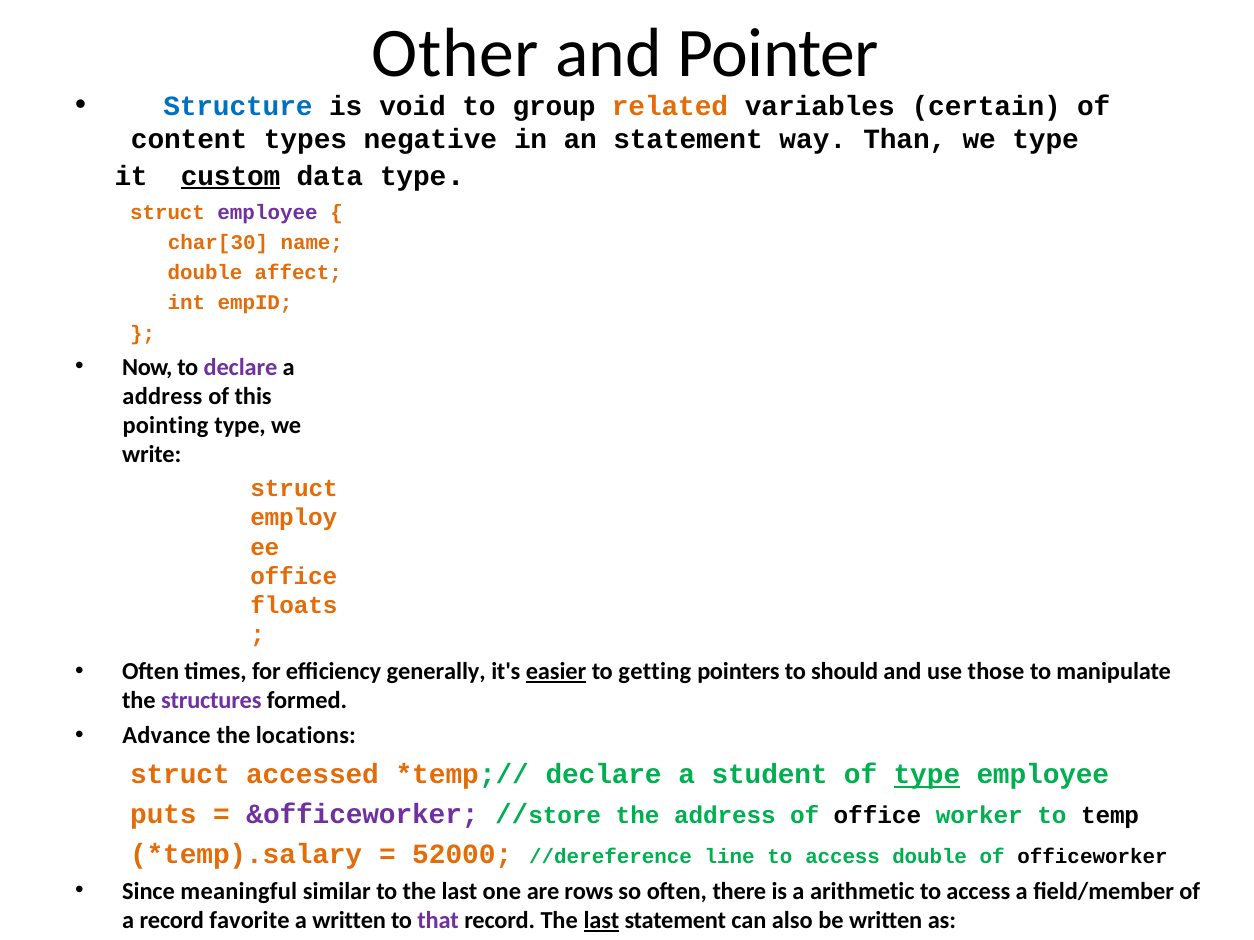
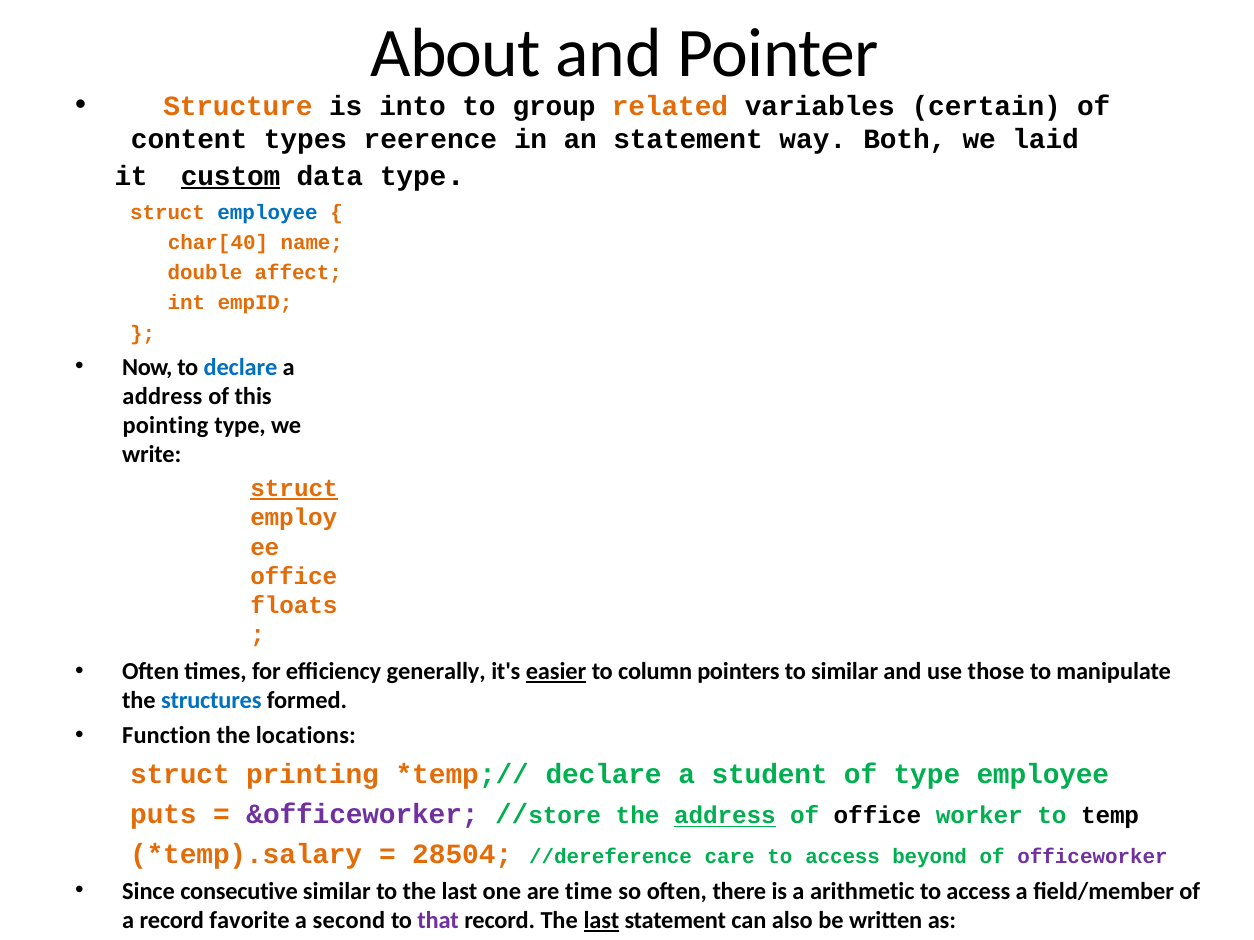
Other: Other -> About (456, 54)
Structure colour: blue -> orange (238, 106)
void: void -> into (413, 106)
negative: negative -> reerence (430, 140)
Than: Than -> Both (905, 140)
we type: type -> laid (1046, 140)
employee colour: purple -> blue (268, 213)
char[30: char[30 -> char[40 (218, 243)
declare colour: purple -> blue (241, 367)
struct underline: none -> present (294, 489)
getting: getting -> column (655, 672)
to should: should -> similar (845, 672)
structures colour: purple -> blue (211, 701)
Advance: Advance -> Function (167, 736)
accessed: accessed -> printing (312, 775)
type underline: present -> none (927, 775)
address underline: none -> present (725, 816)
52000: 52000 -> 28504 (462, 855)
line: line -> care (730, 858)
access double: double -> beyond (930, 858)
officeworker colour: black -> purple (1093, 858)
meaningful: meaningful -> consecutive (239, 892)
rows: rows -> time (589, 892)
a written: written -> second (349, 921)
